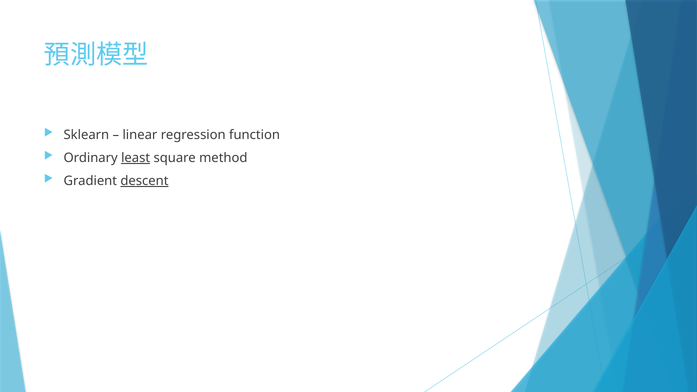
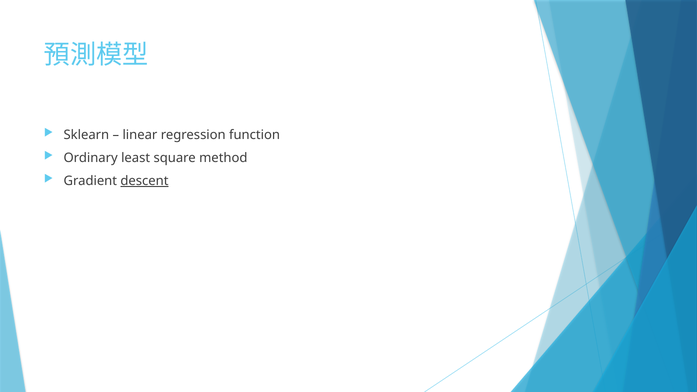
least underline: present -> none (136, 158)
